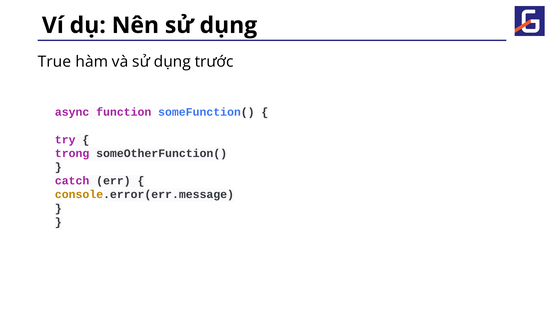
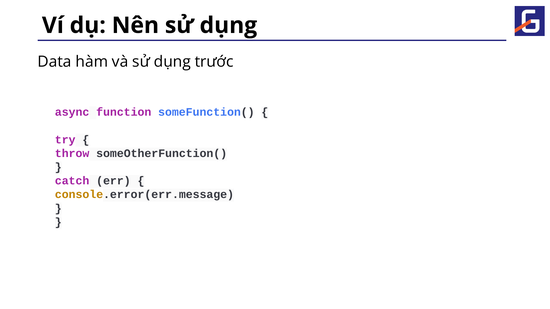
True: True -> Data (55, 62)
trong: trong -> throw (72, 154)
